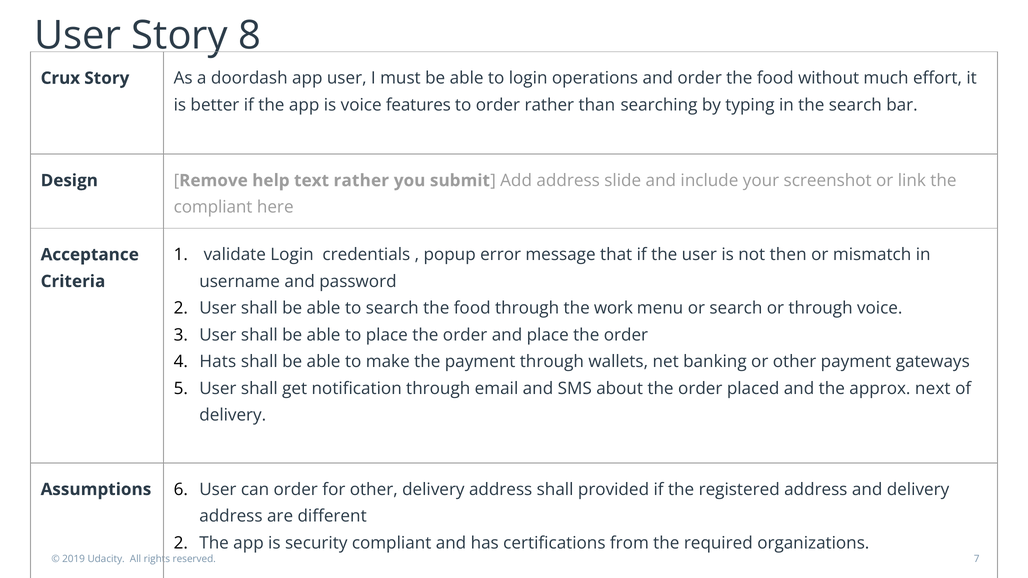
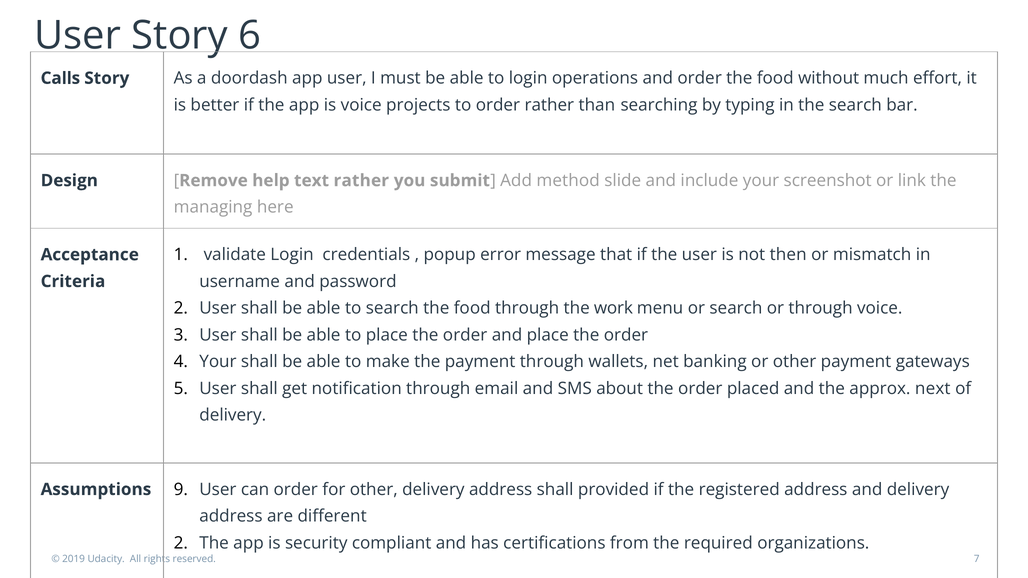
8: 8 -> 6 (249, 35)
Crux: Crux -> Calls (60, 78)
features: features -> projects (418, 105)
Add address: address -> method (568, 181)
compliant: compliant -> managing (213, 207)
Hats: Hats -> Your (218, 362)
6: 6 -> 9 (181, 490)
